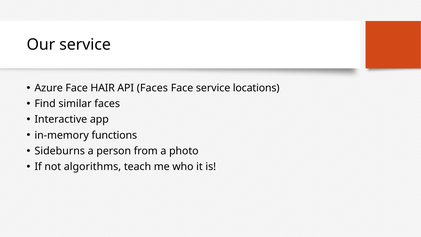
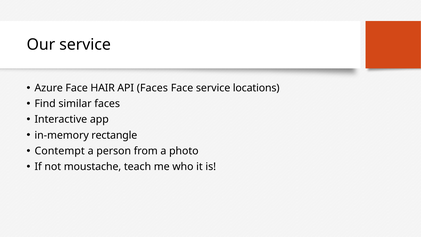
functions: functions -> rectangle (114, 135)
Sideburns: Sideburns -> Contempt (60, 151)
algorithms: algorithms -> moustache (93, 167)
